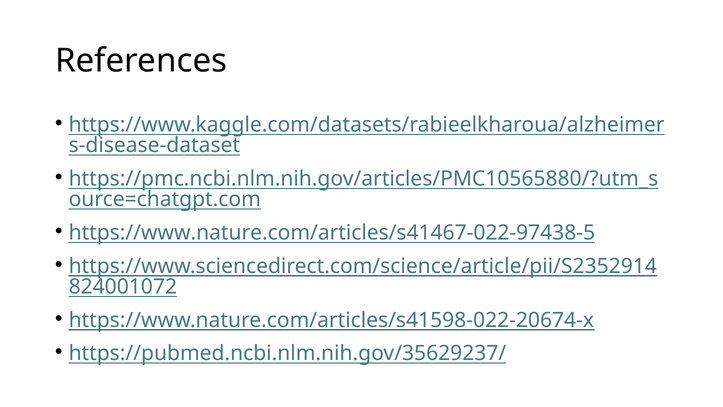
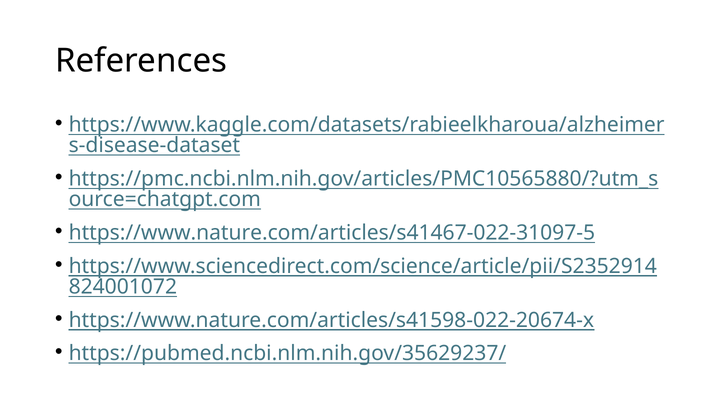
https://www.nature.com/articles/s41467-022-97438-5: https://www.nature.com/articles/s41467-022-97438-5 -> https://www.nature.com/articles/s41467-022-31097-5 (332, 233)
